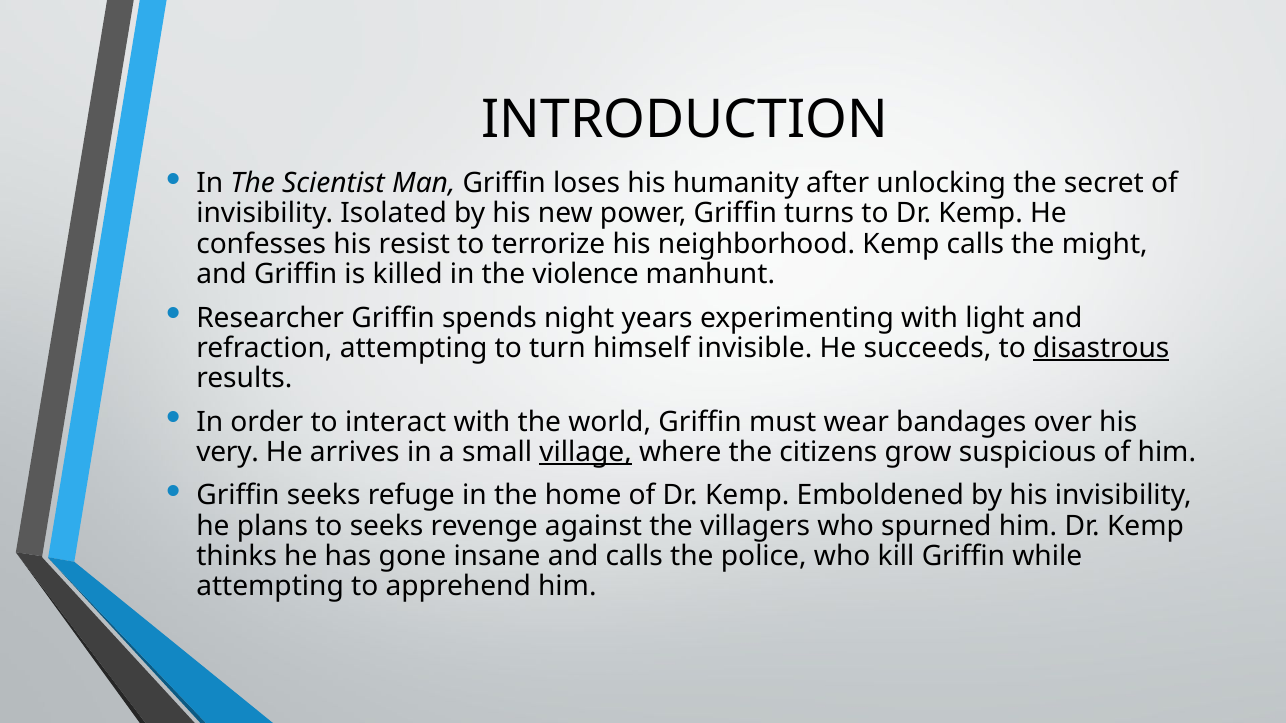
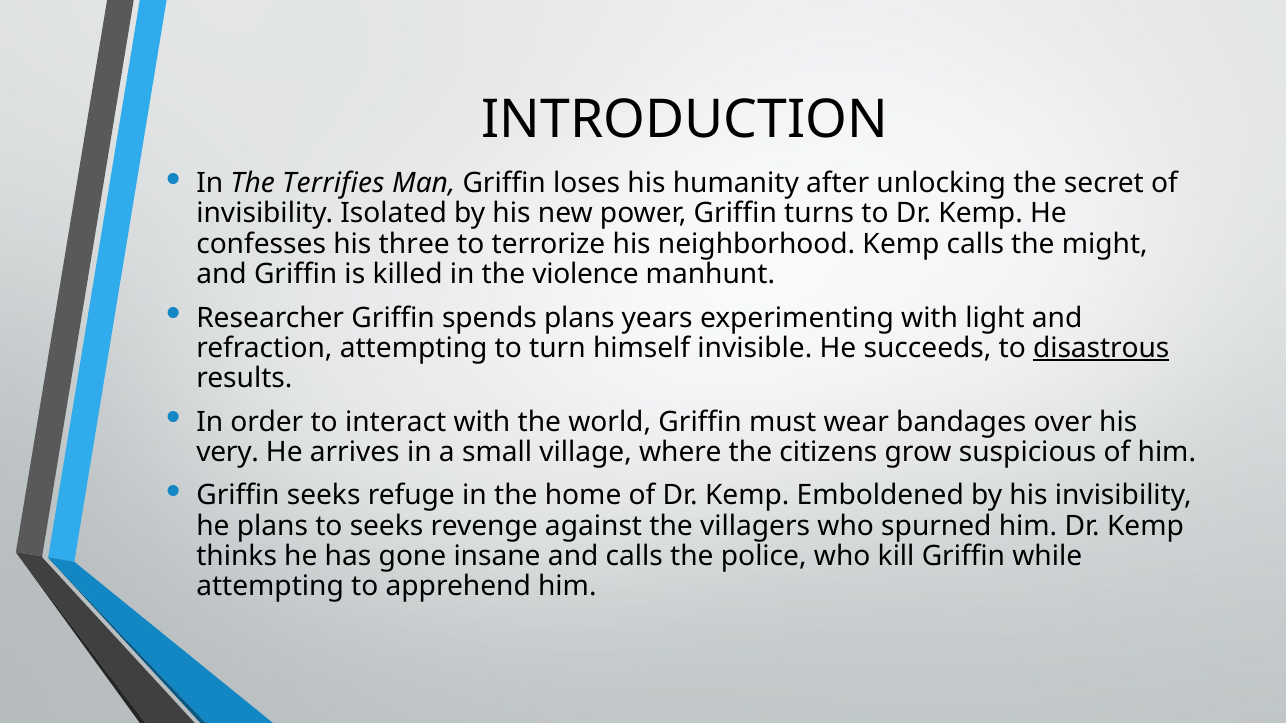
Scientist: Scientist -> Terrifies (333, 183)
resist: resist -> three (414, 244)
spends night: night -> plans (579, 318)
village underline: present -> none (586, 452)
